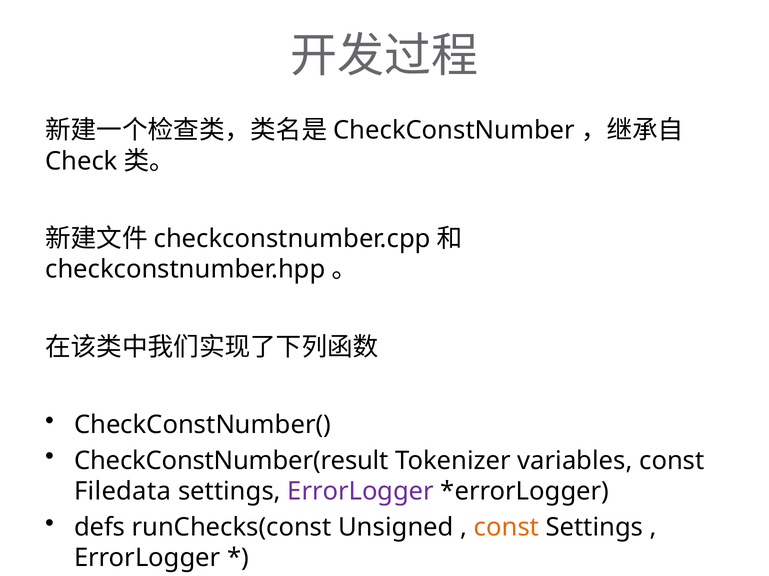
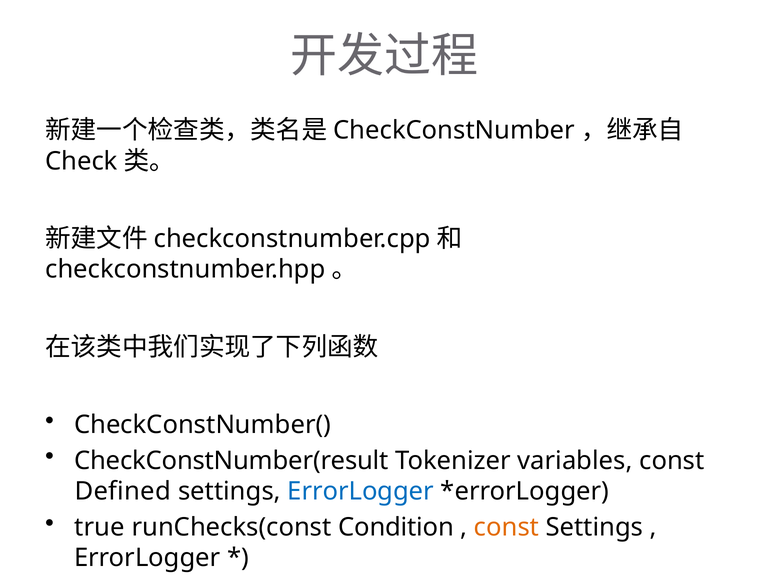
Filedata: Filedata -> Defined (123, 492)
ErrorLogger colour: purple -> blue (361, 492)
defs: defs -> true (99, 528)
Unsigned: Unsigned -> Condition (396, 528)
